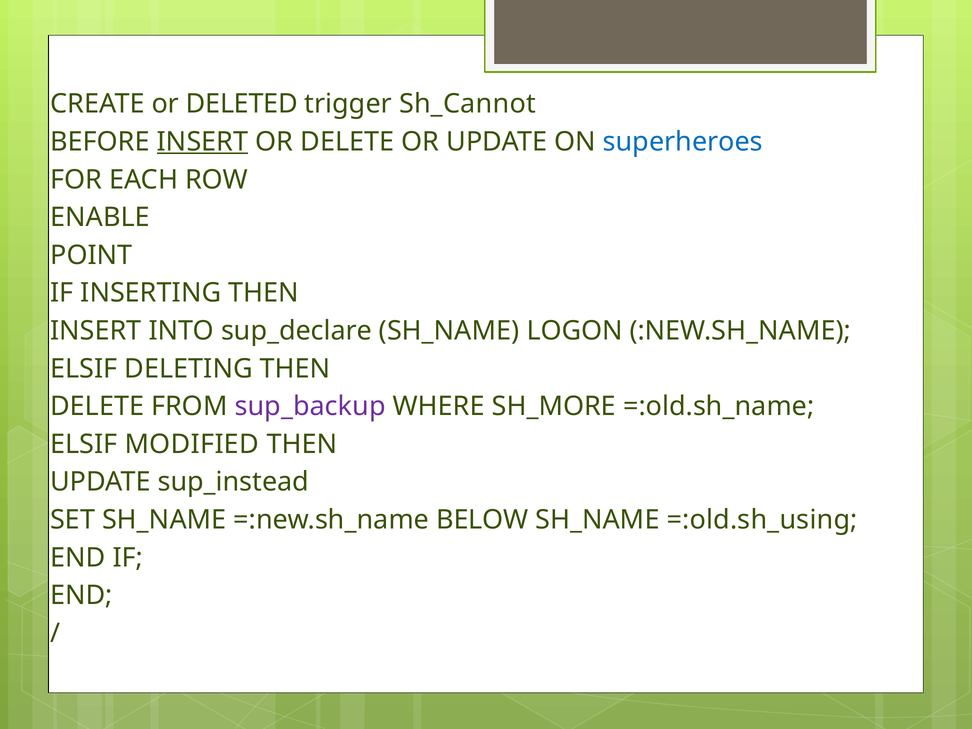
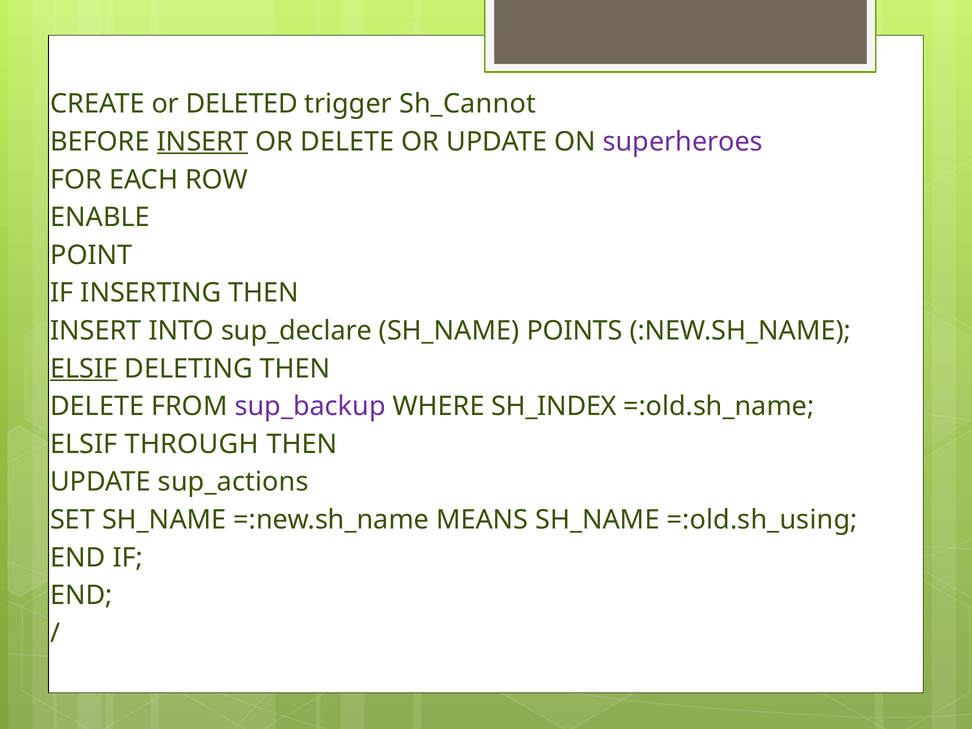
superheroes colour: blue -> purple (683, 142)
LOGON: LOGON -> POINTS (575, 331)
ELSIF underline: none -> present (84, 369)
SH_MORE: SH_MORE -> SH_INDEX (554, 406)
MODIFIED: MODIFIED -> THROUGH (192, 444)
sup_instead: sup_instead -> sup_actions (233, 482)
BELOW: BELOW -> MEANS (482, 520)
